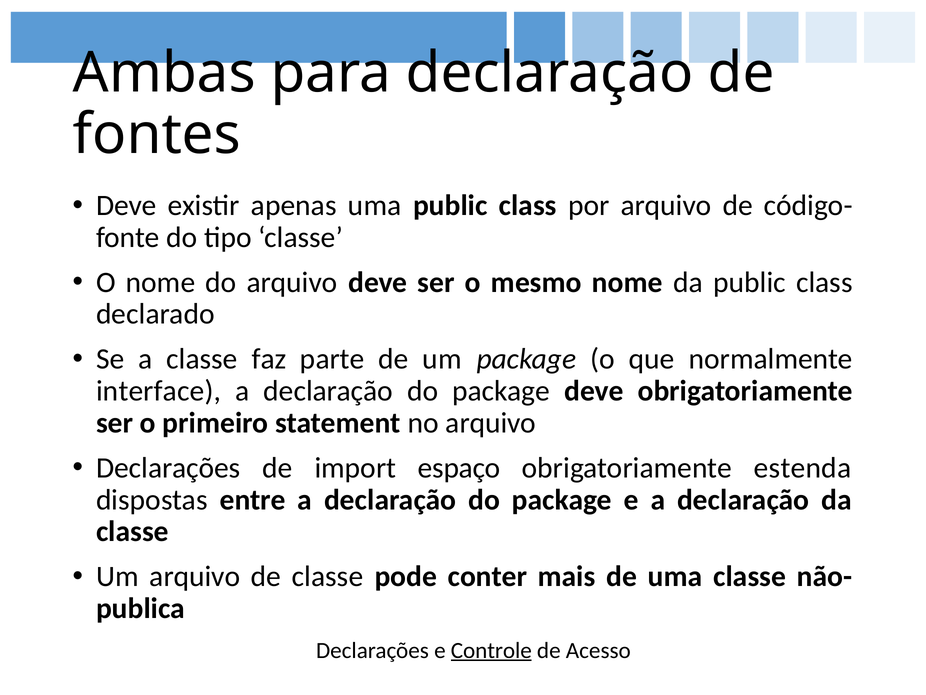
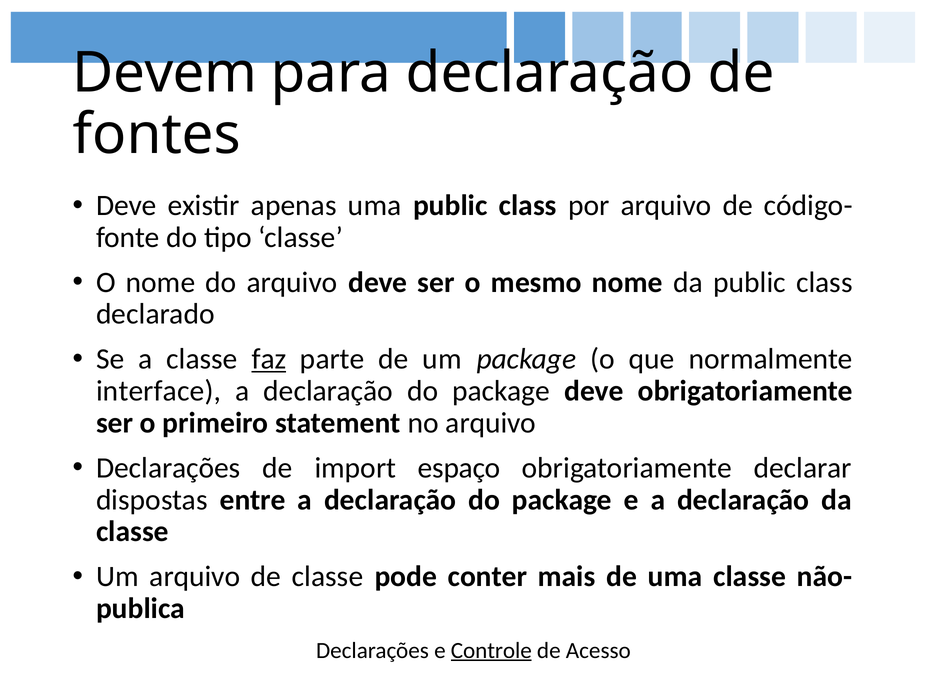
Ambas: Ambas -> Devem (165, 73)
faz underline: none -> present (269, 359)
estenda: estenda -> declarar (803, 467)
